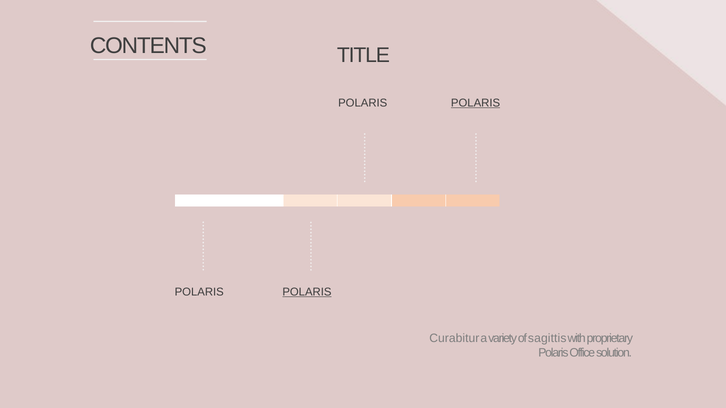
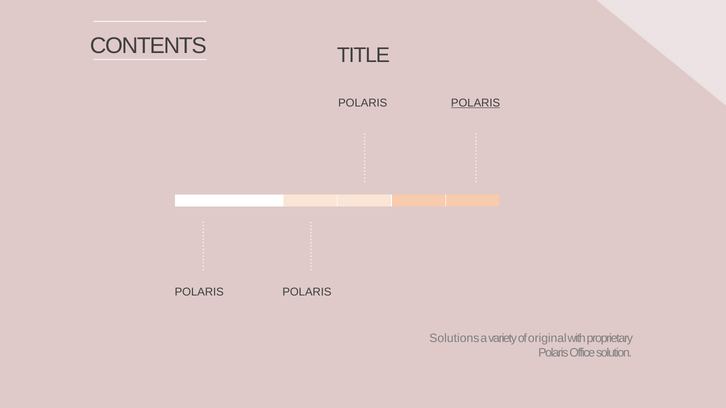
POLARIS underline: present -> none (307, 292)
Curabitur: Curabitur -> Solutions (454, 339)
sagittis: sagittis -> original (547, 339)
